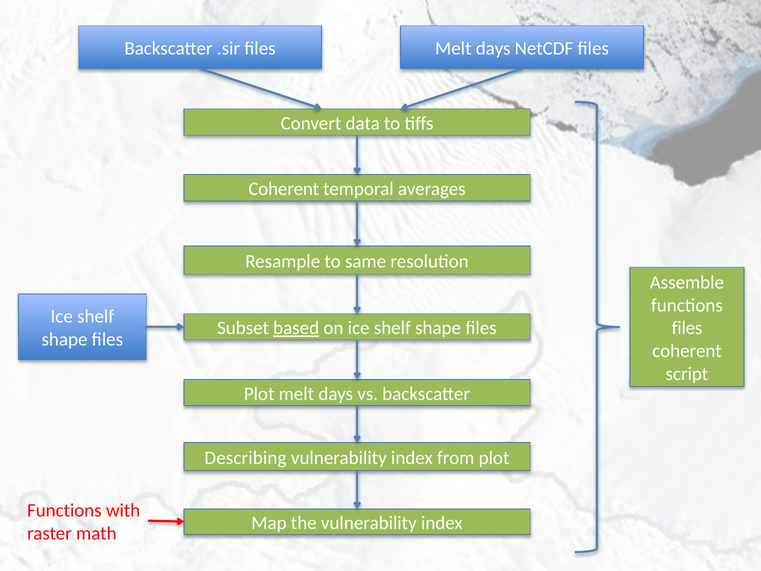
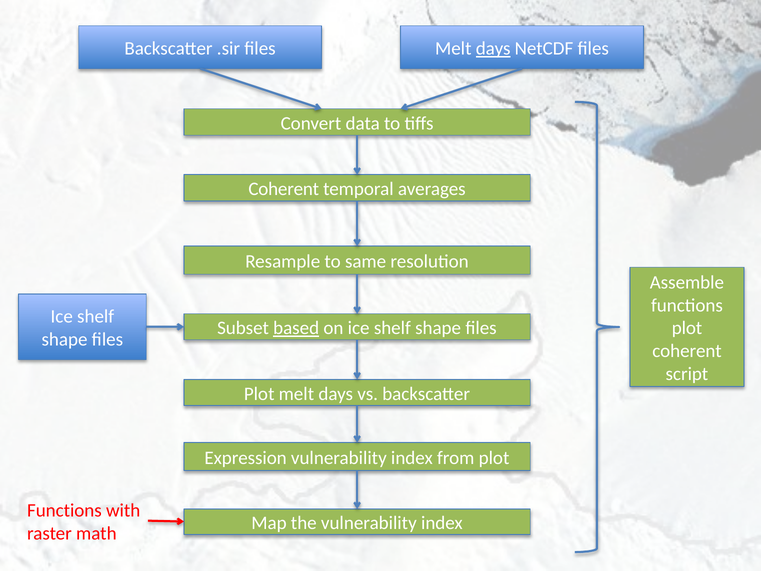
days underline: none -> present (493, 49)
files: files -> plot (687, 328)
Describing: Describing -> Expression (246, 458)
